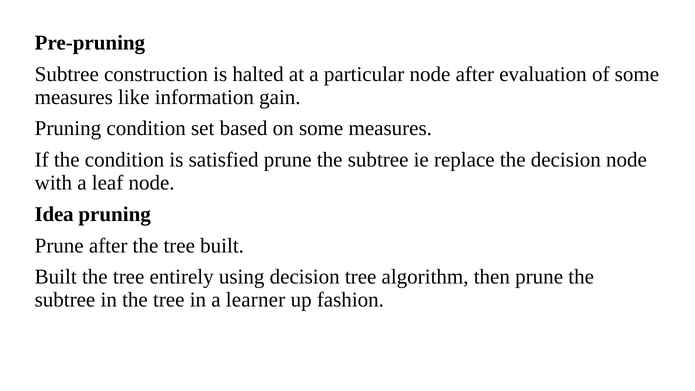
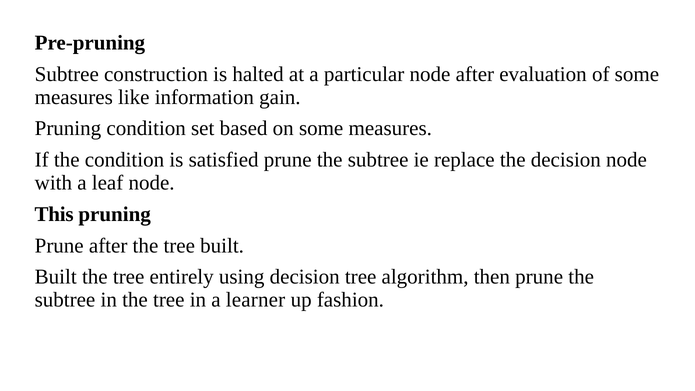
Idea: Idea -> This (54, 214)
